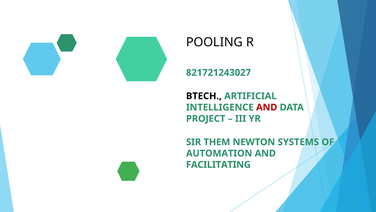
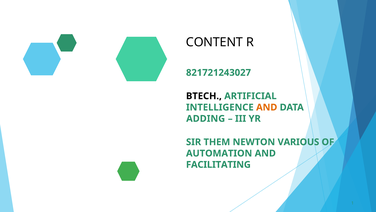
POOLING: POOLING -> CONTENT (214, 42)
AND colour: red -> orange (267, 107)
PROJECT: PROJECT -> ADDING (206, 118)
SYSTEMS: SYSTEMS -> VARIOUS (298, 142)
